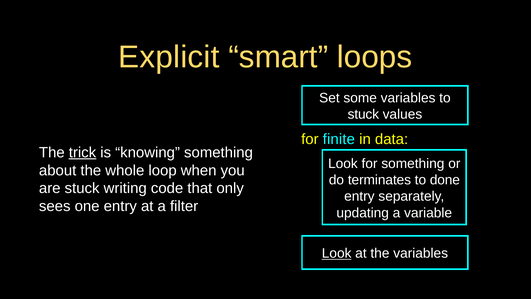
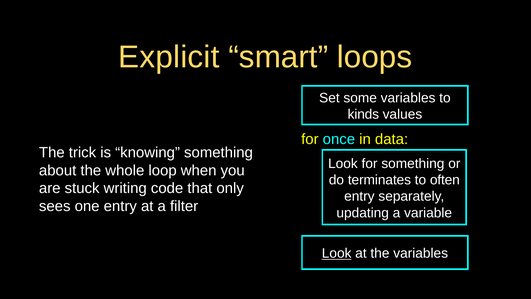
stuck: stuck -> kinds (363, 114)
finite: finite -> once (339, 139)
trick underline: present -> none (83, 152)
done: done -> often (445, 180)
